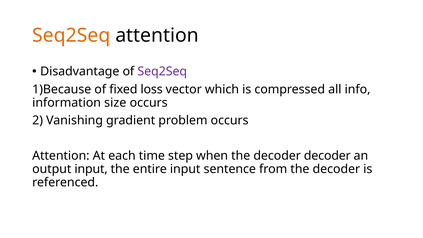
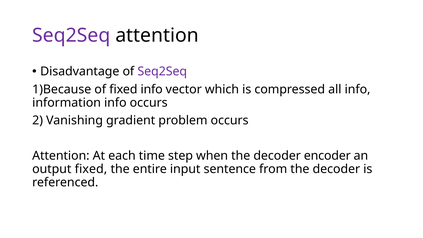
Seq2Seq colour: orange -> purple (71, 36)
fixed loss: loss -> info (152, 89)
information size: size -> info (115, 103)
decoder decoder: decoder -> encoder (327, 156)
output input: input -> fixed (91, 169)
